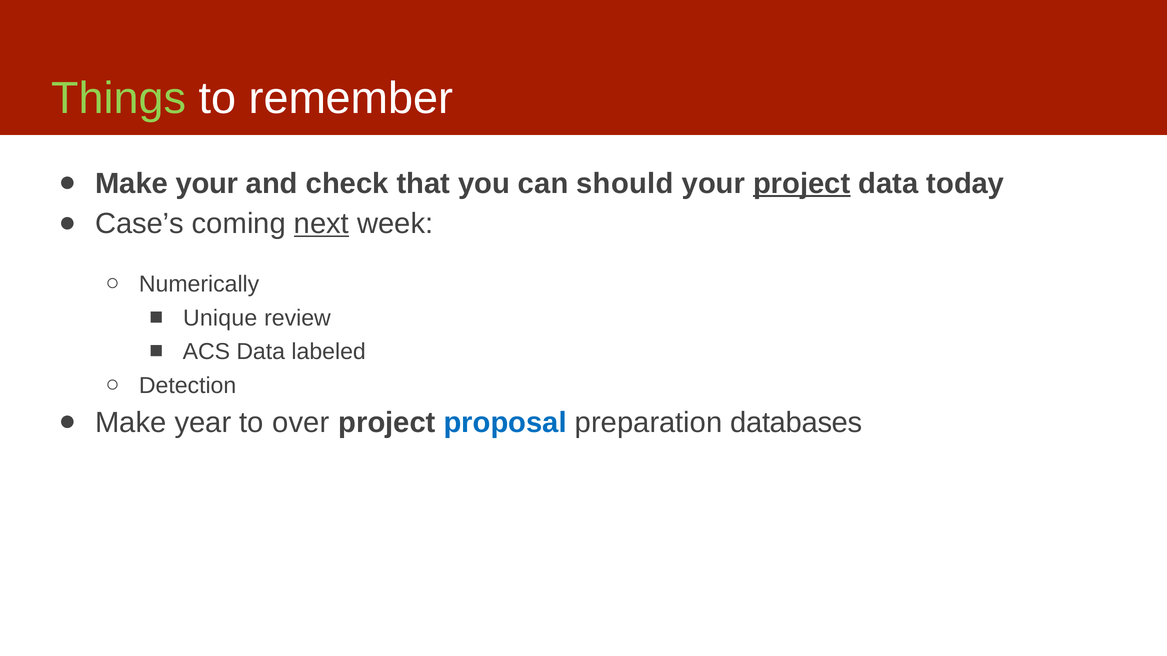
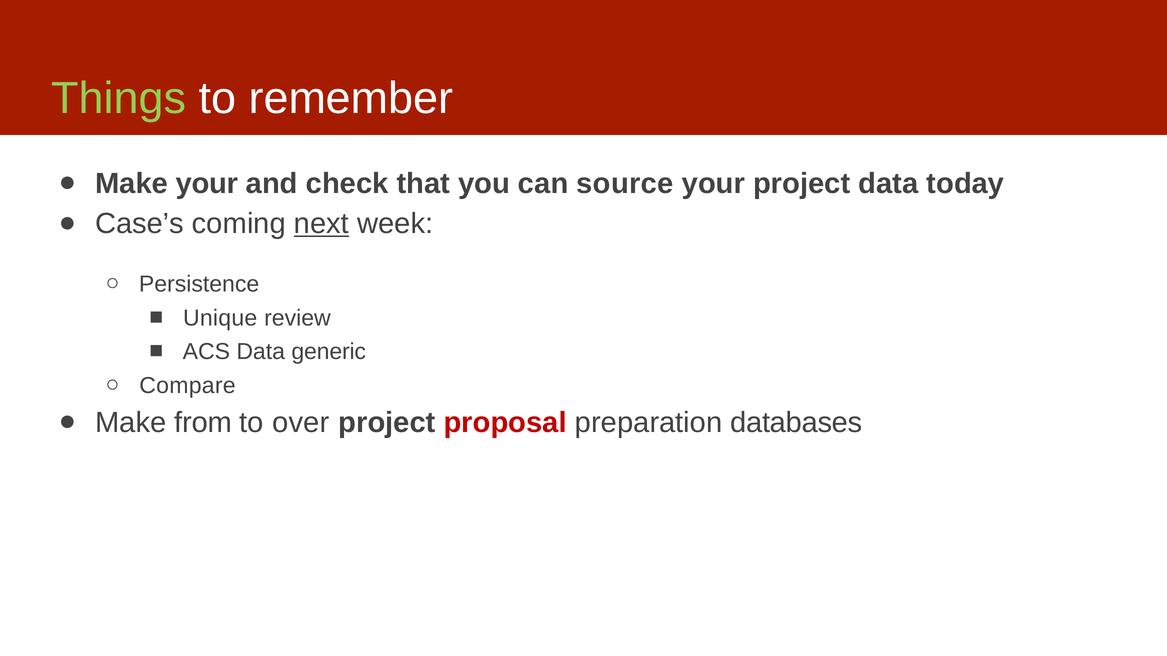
should: should -> source (625, 184)
project underline: present -> none (802, 184)
Numerically: Numerically -> Persistence (199, 284)
labeled: labeled -> generic (329, 352)
Detection: Detection -> Compare (187, 386)
year: year -> from (203, 423)
proposal colour: blue -> red (505, 423)
